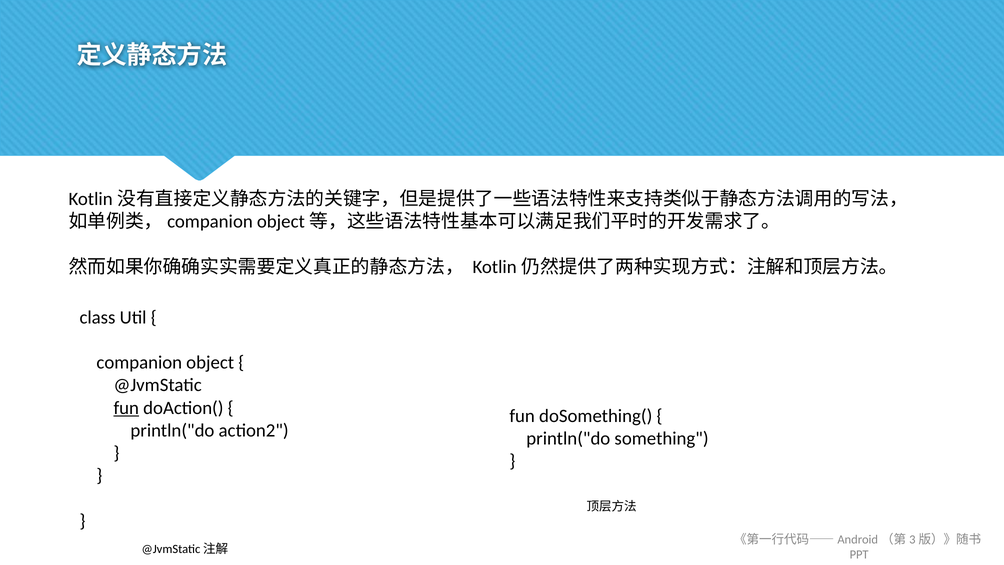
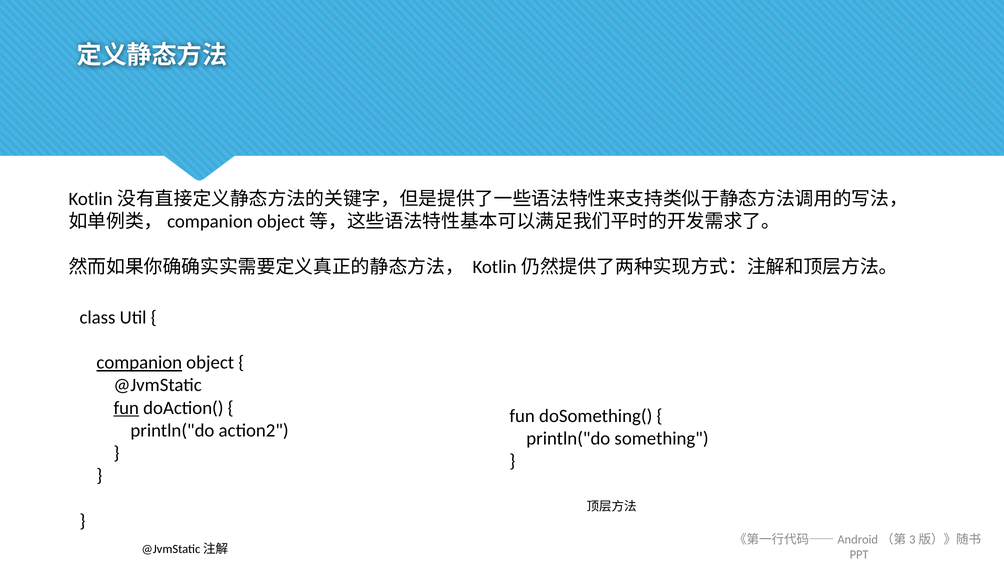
companion underline: none -> present (139, 362)
